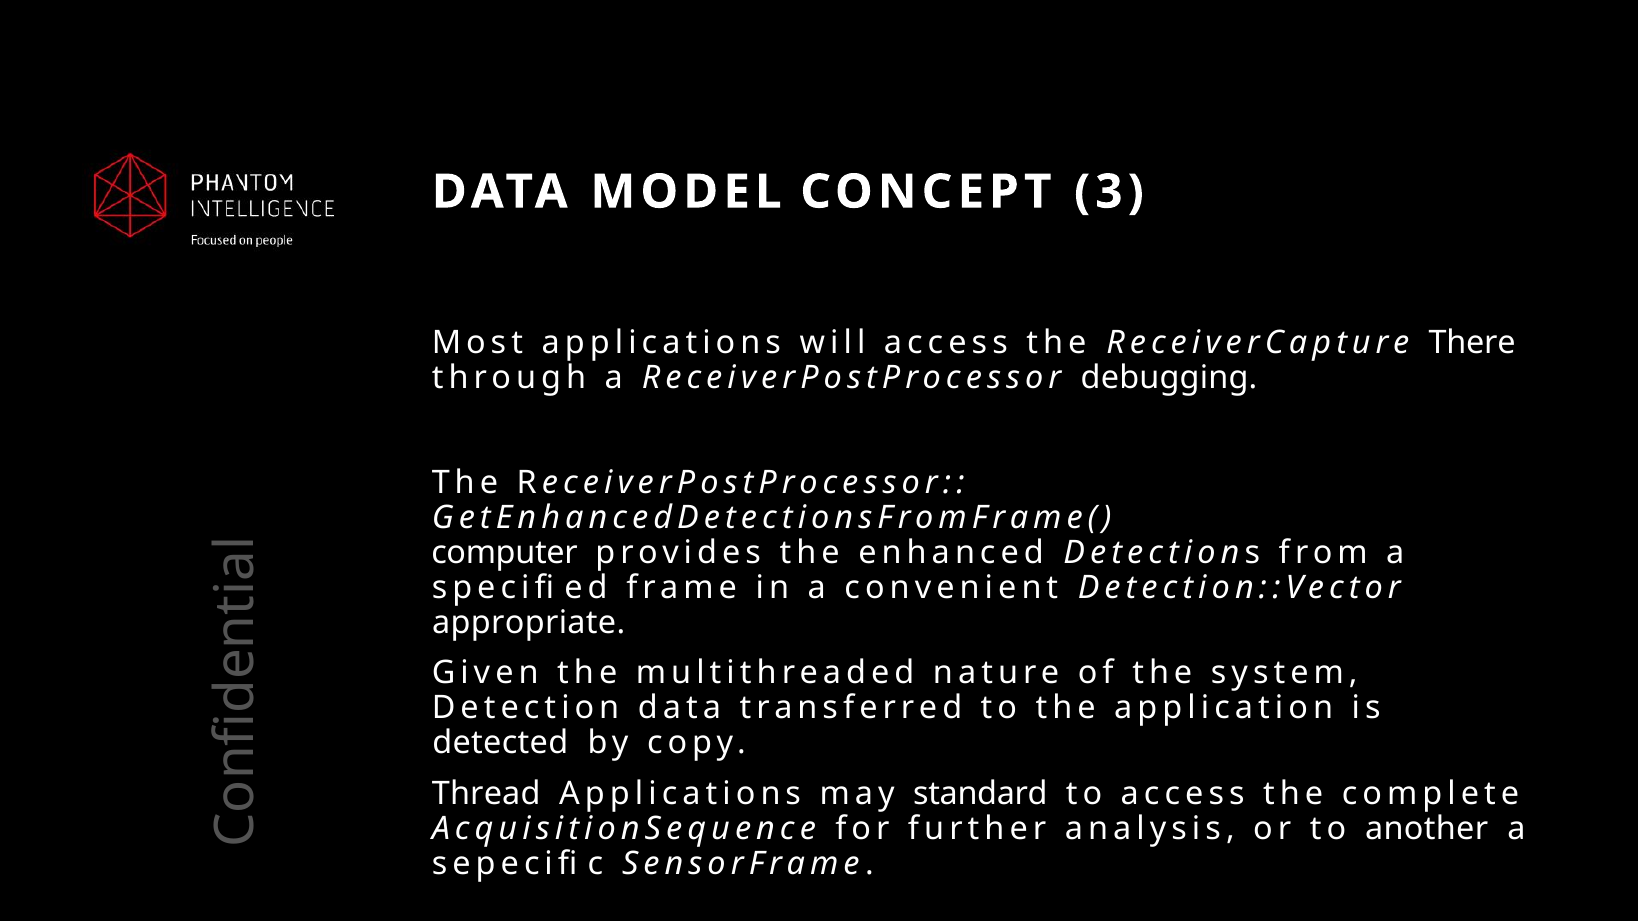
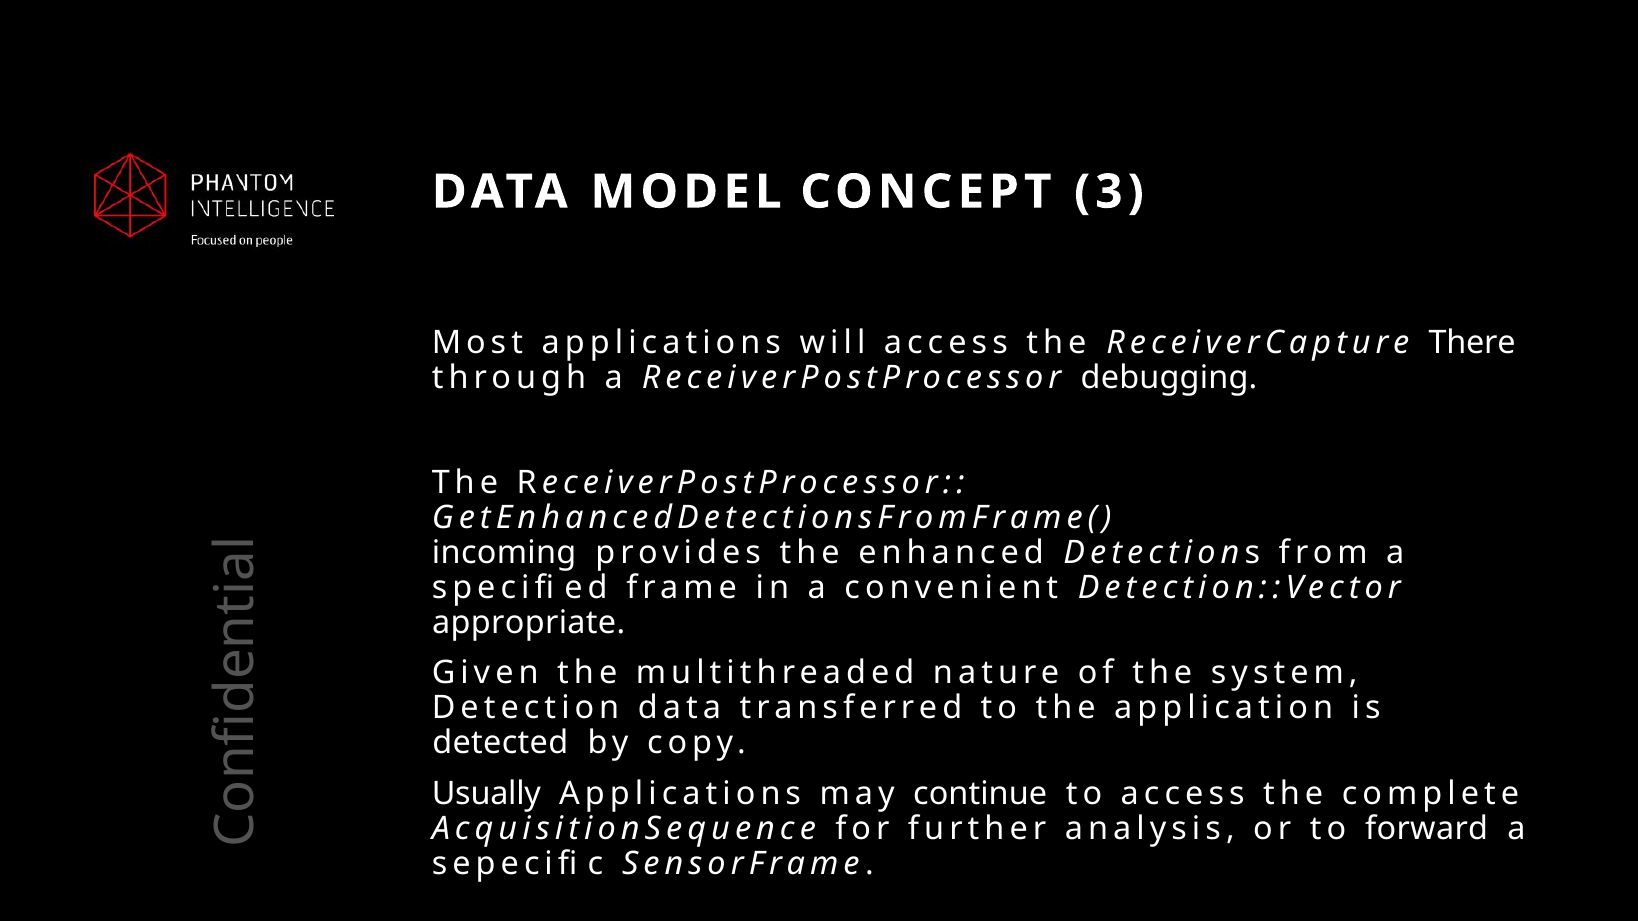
computer: computer -> incoming (504, 553)
Thread: Thread -> Usually (486, 794)
standard: standard -> continue (980, 794)
another: another -> forward (1427, 829)
